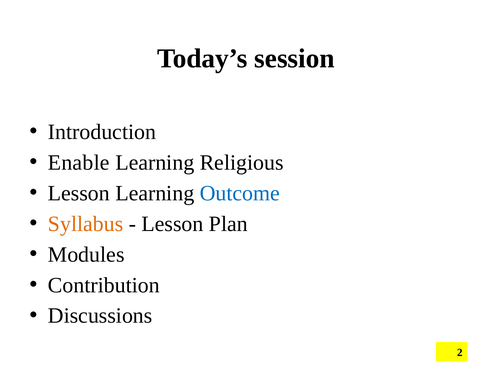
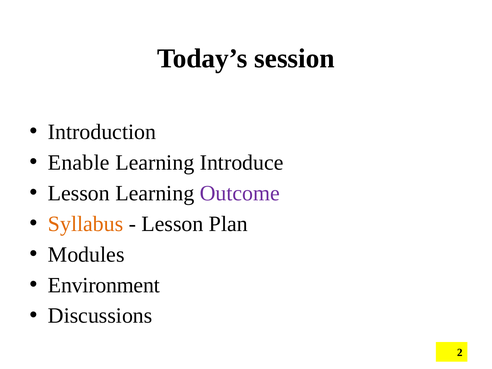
Religious: Religious -> Introduce (242, 163)
Outcome colour: blue -> purple (240, 193)
Contribution: Contribution -> Environment (104, 285)
